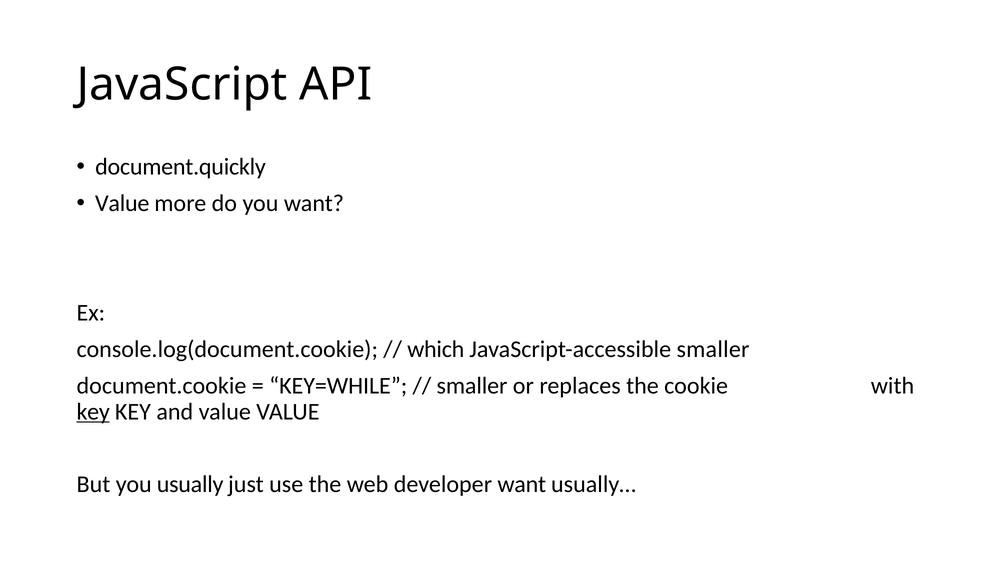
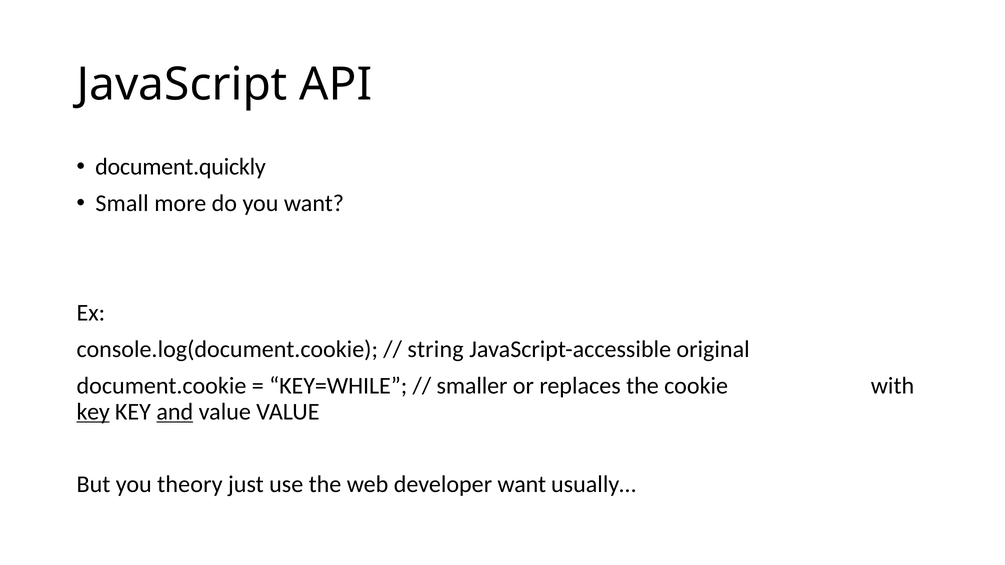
Value: Value -> Small (122, 204)
which: which -> string (436, 349)
JavaScript-accessible smaller: smaller -> original (713, 349)
and underline: none -> present (175, 412)
usually: usually -> theory (190, 485)
